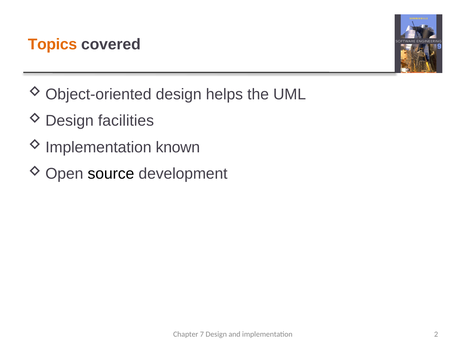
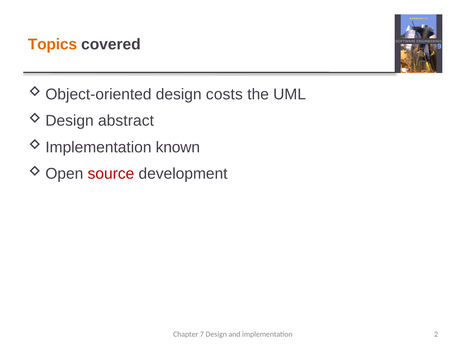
helps: helps -> costs (224, 94)
facilities: facilities -> abstract (126, 121)
source colour: black -> red (111, 174)
